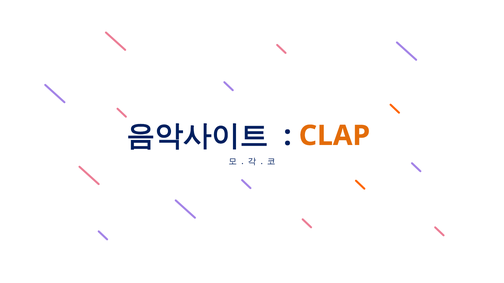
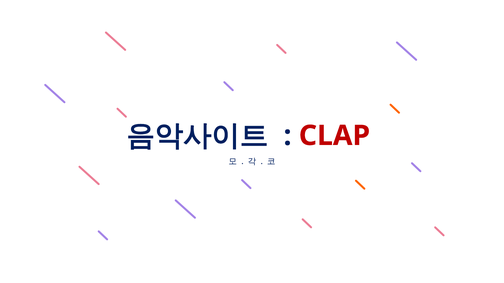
CLAP colour: orange -> red (334, 136)
